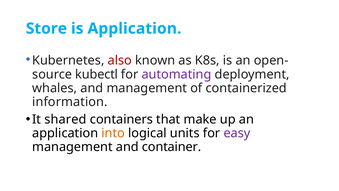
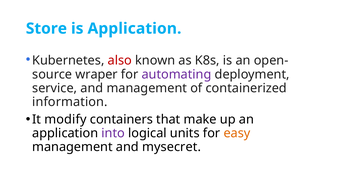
kubectl: kubectl -> wraper (97, 74)
whales: whales -> service (55, 88)
shared: shared -> modify (65, 119)
into colour: orange -> purple (113, 133)
easy colour: purple -> orange (237, 133)
container: container -> mysecret (171, 147)
